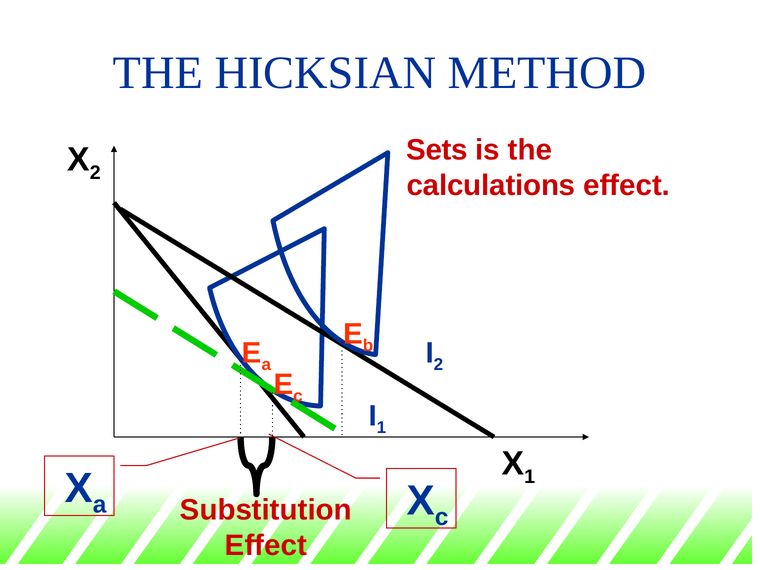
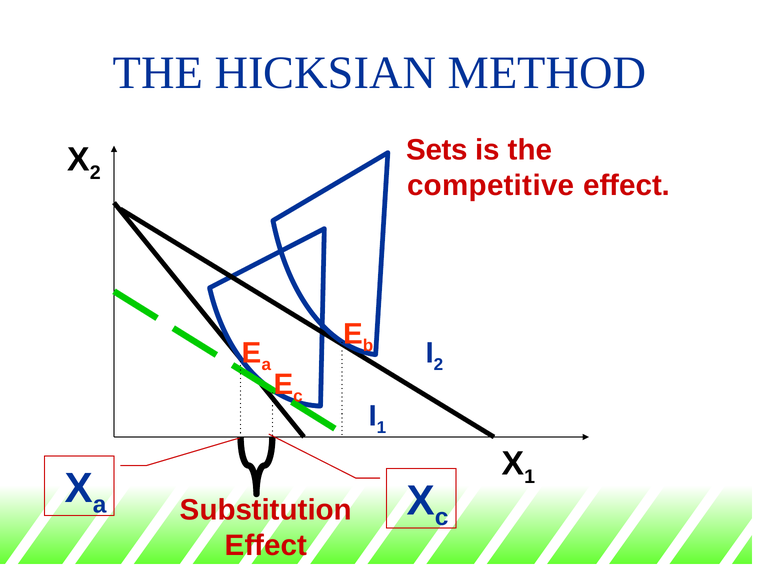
calculations: calculations -> competitive (491, 186)
